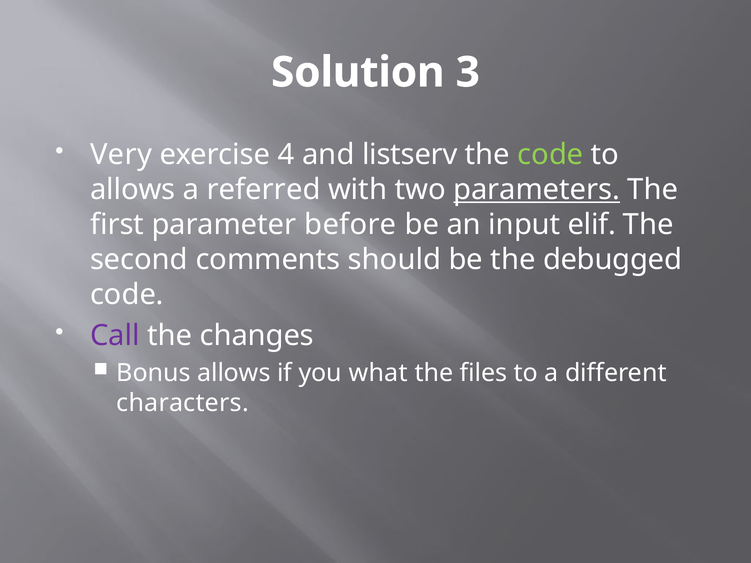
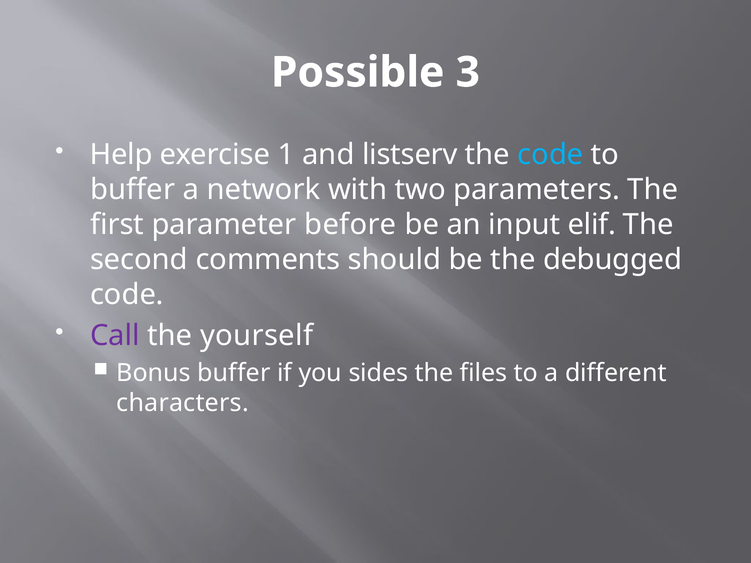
Solution: Solution -> Possible (358, 72)
Very: Very -> Help (121, 155)
4: 4 -> 1 (286, 155)
code colour: light green -> light blue (550, 155)
allows: allows -> buffer (133, 190)
referred: referred -> network (264, 190)
parameters underline: present -> none (537, 190)
changes: changes -> yourself (257, 336)
Bonus allows: allows -> buffer (234, 373)
what: what -> sides (378, 373)
